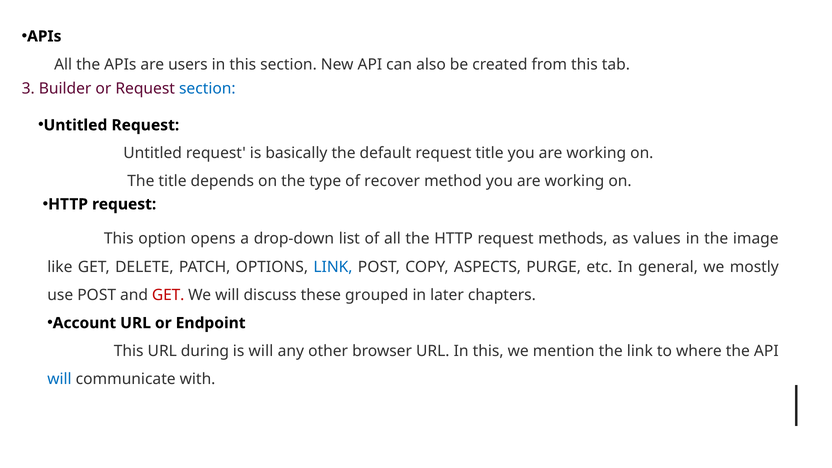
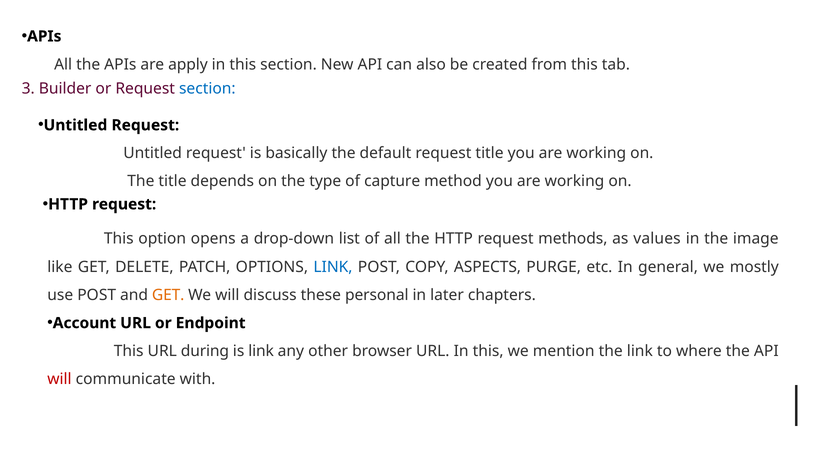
users: users -> apply (188, 64)
recover: recover -> capture (392, 181)
GET colour: red -> orange (168, 295)
grouped: grouped -> personal (377, 295)
is will: will -> link (261, 351)
will colour: blue -> red (59, 379)
